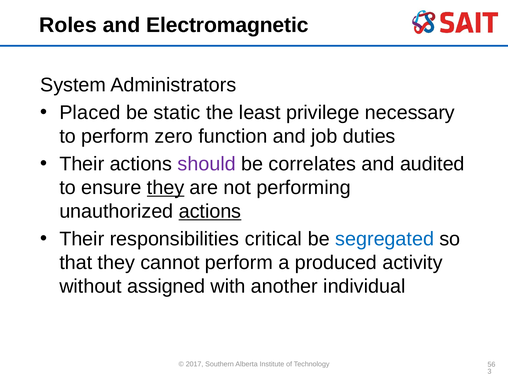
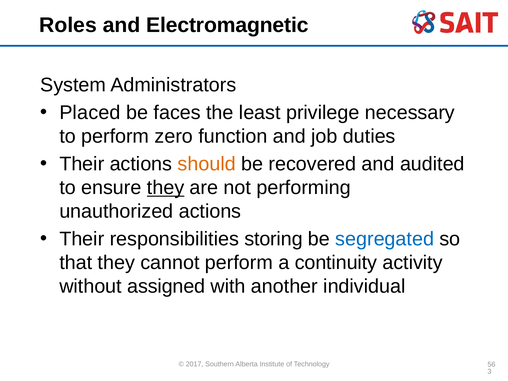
static: static -> faces (177, 113)
should colour: purple -> orange (207, 164)
correlates: correlates -> recovered (312, 164)
actions underline: present -> none (210, 211)
critical: critical -> storing (274, 239)
produced: produced -> continuity (336, 263)
